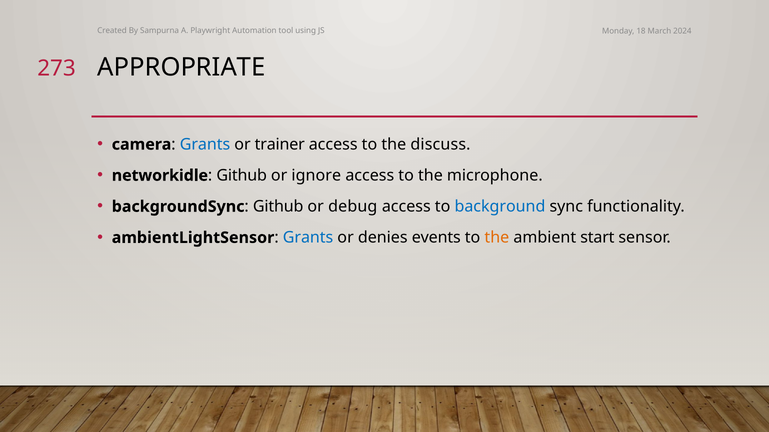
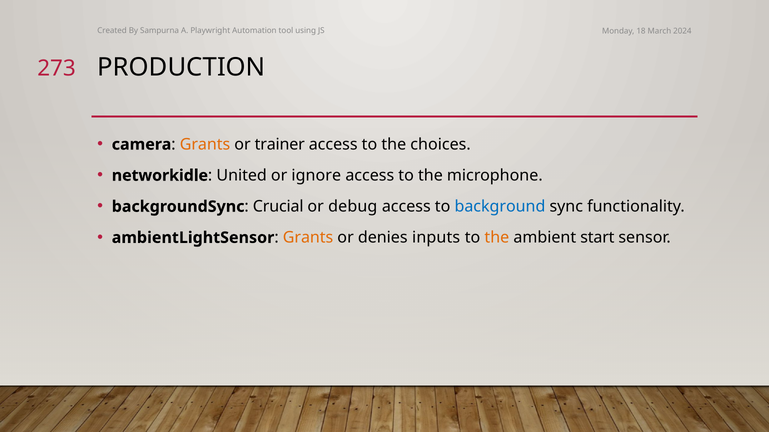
APPROPRIATE: APPROPRIATE -> PRODUCTION (181, 67)
Grants colour: blue -> orange (205, 145)
discuss: discuss -> choices (441, 145)
Github: Github -> United (242, 176)
Github: Github -> Crucial (278, 207)
Grants colour: blue -> orange (308, 238)
events: events -> inputs (436, 238)
